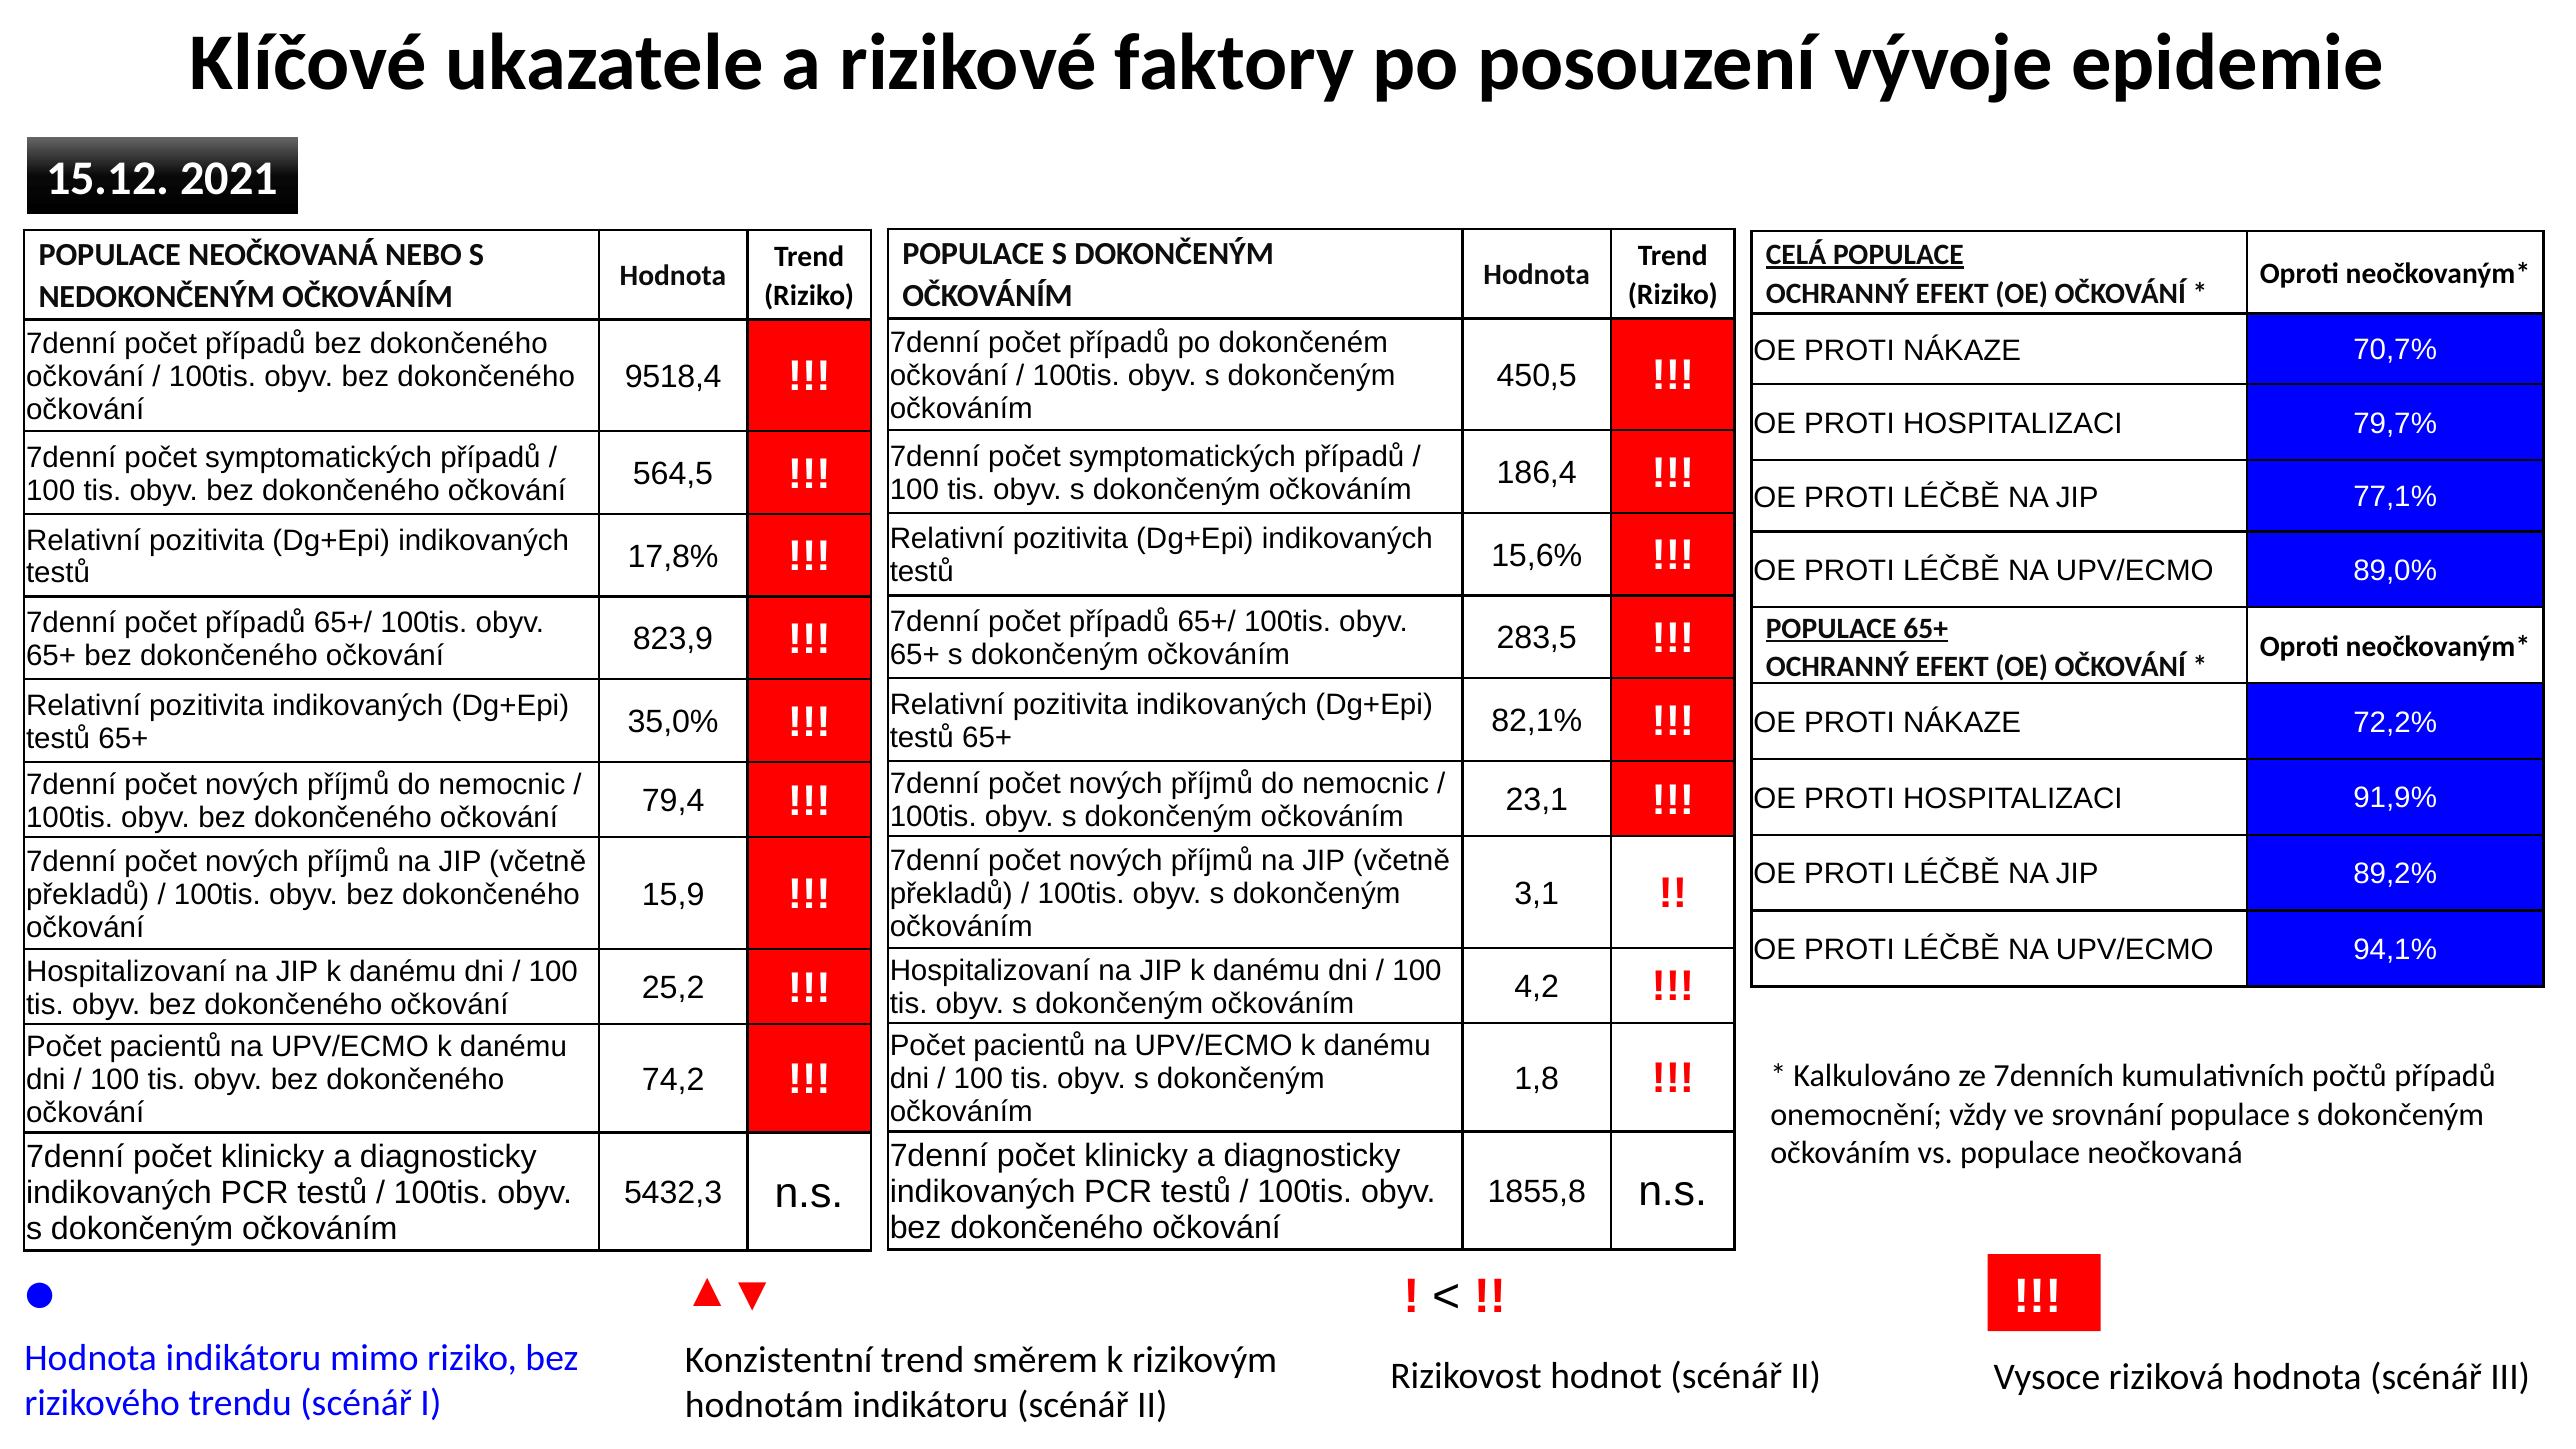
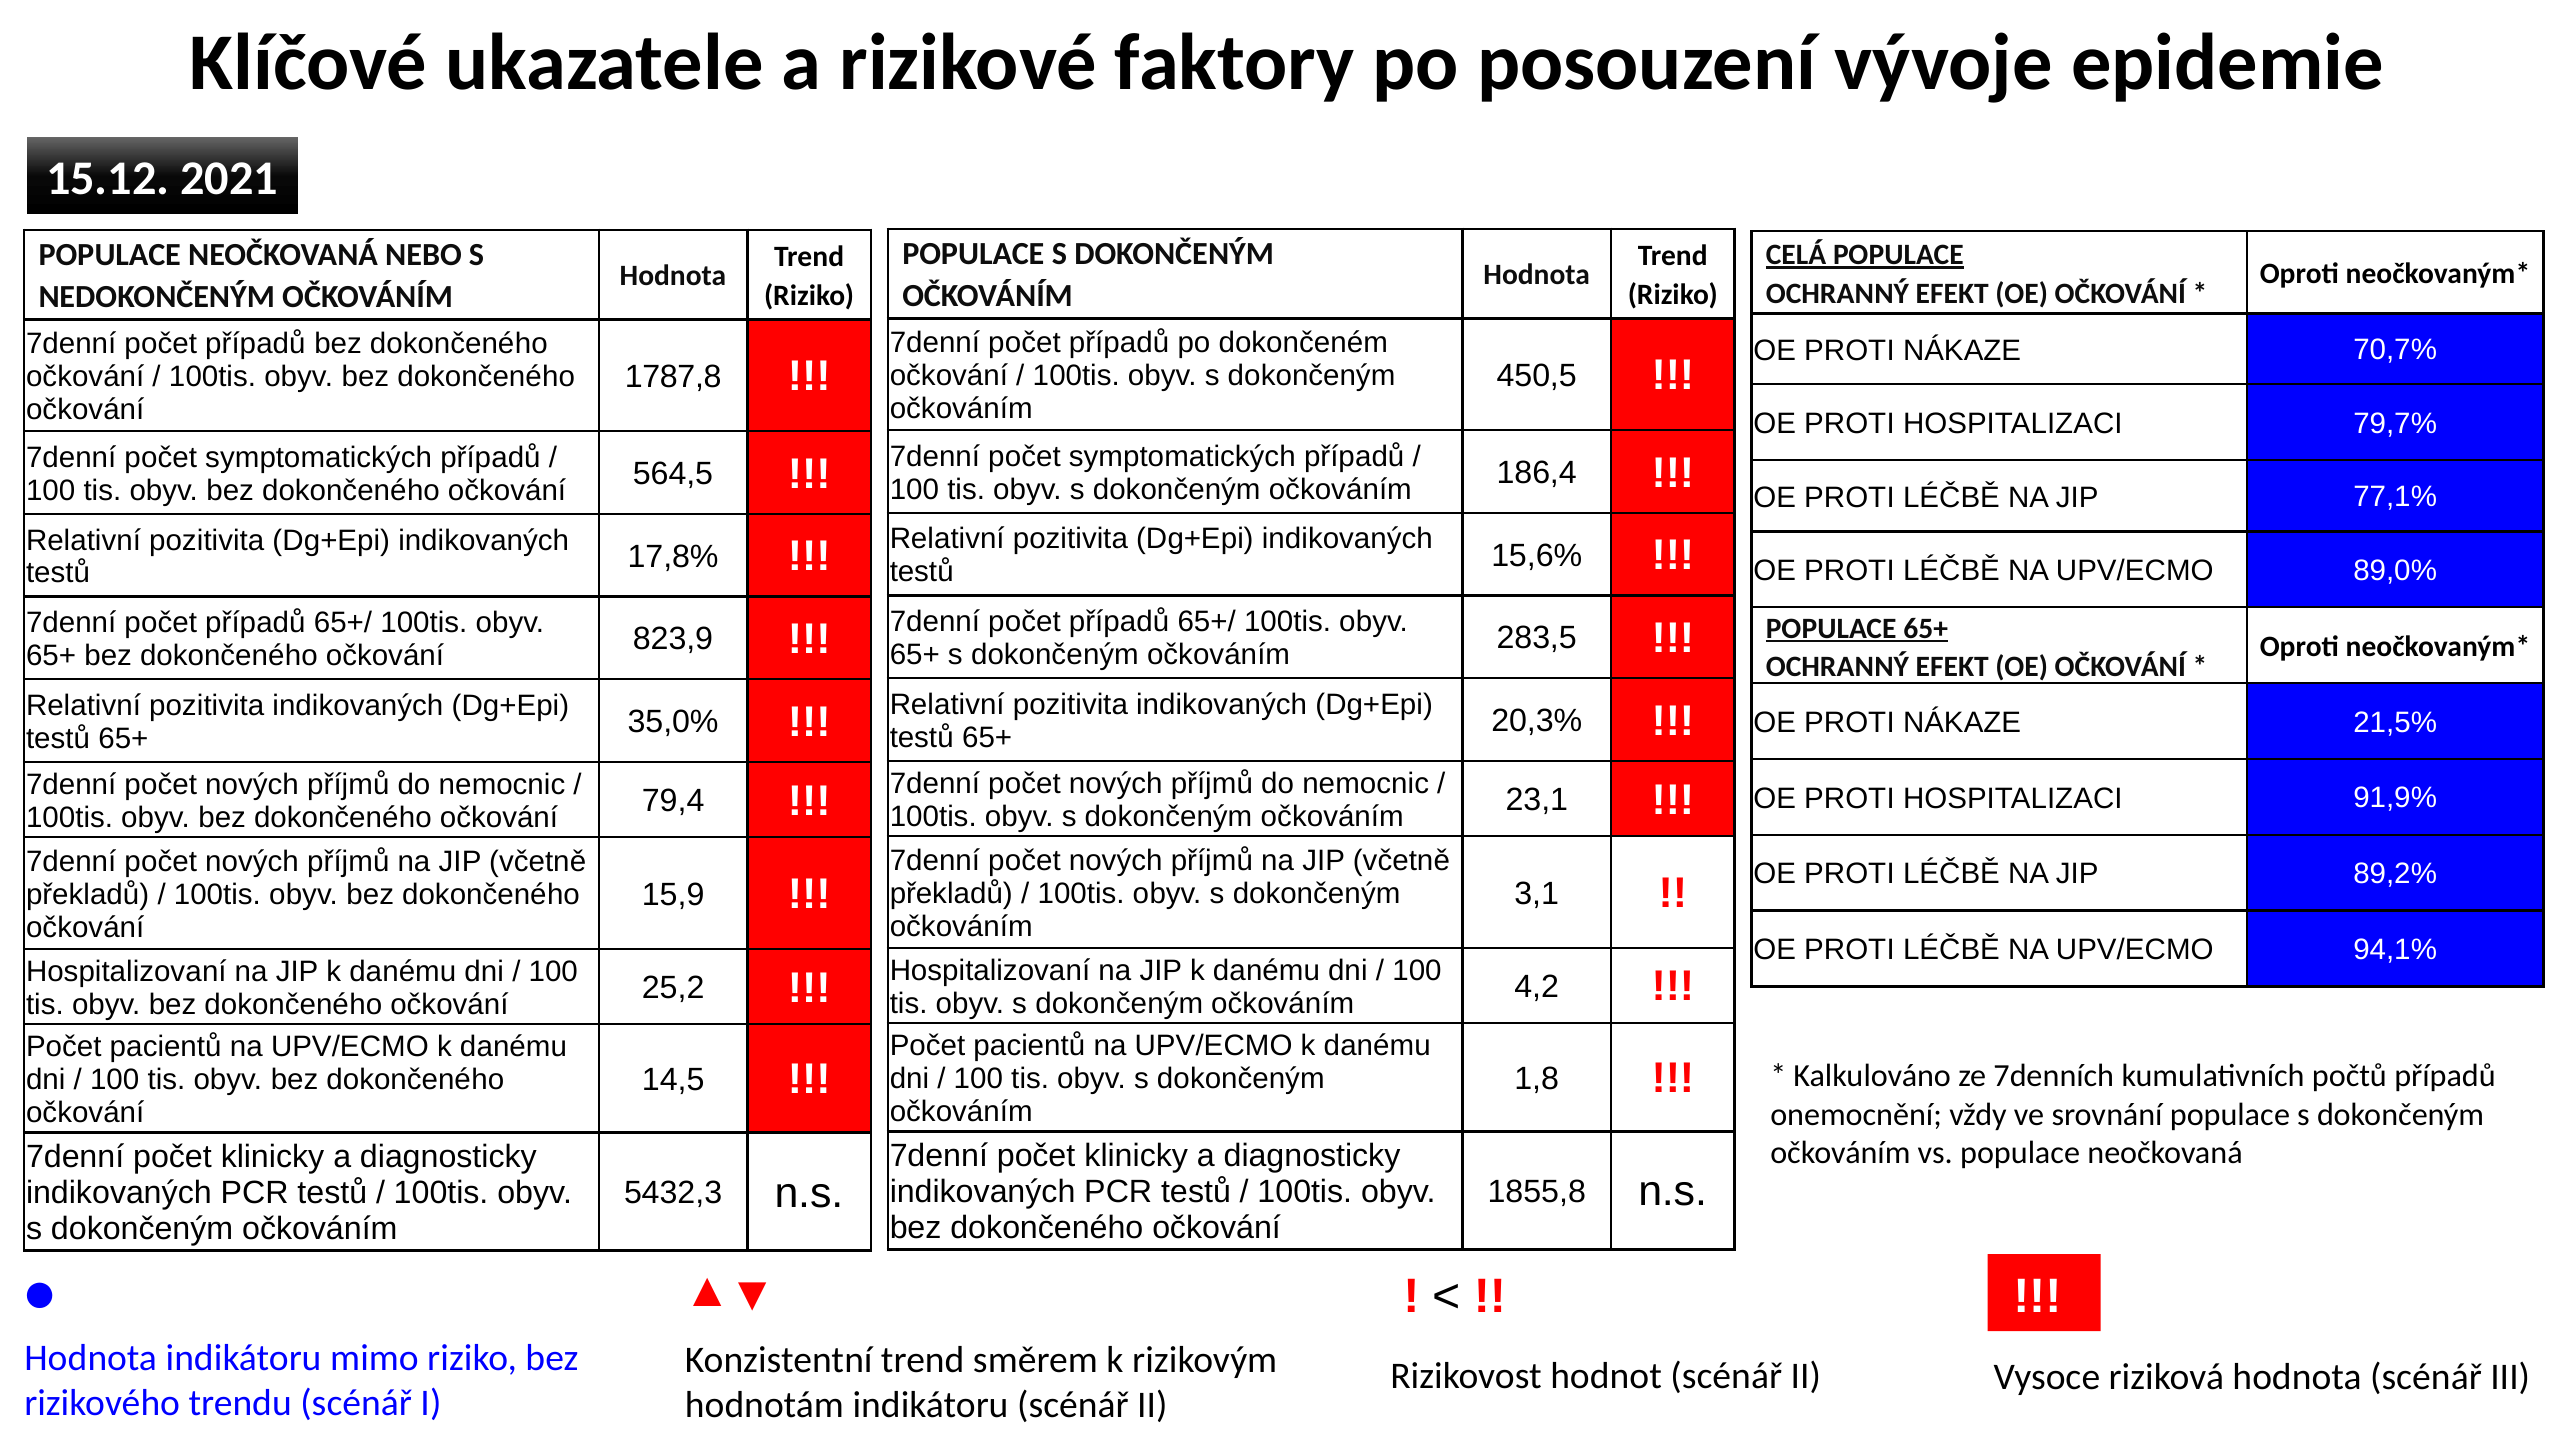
9518,4: 9518,4 -> 1787,8 (673, 377)
82,1%: 82,1% -> 20,3% (1537, 721)
72,2%: 72,2% -> 21,5% (2395, 722)
74,2: 74,2 -> 14,5 (673, 1080)
